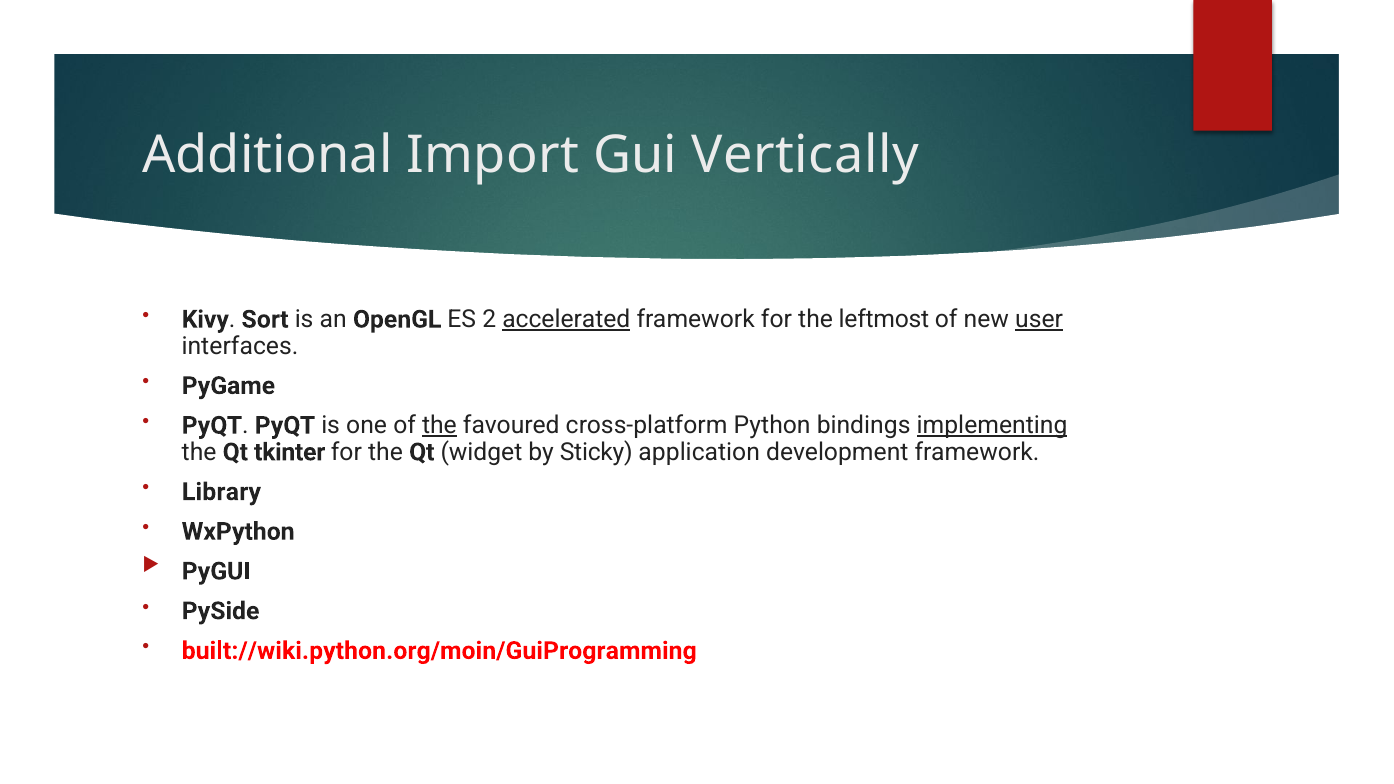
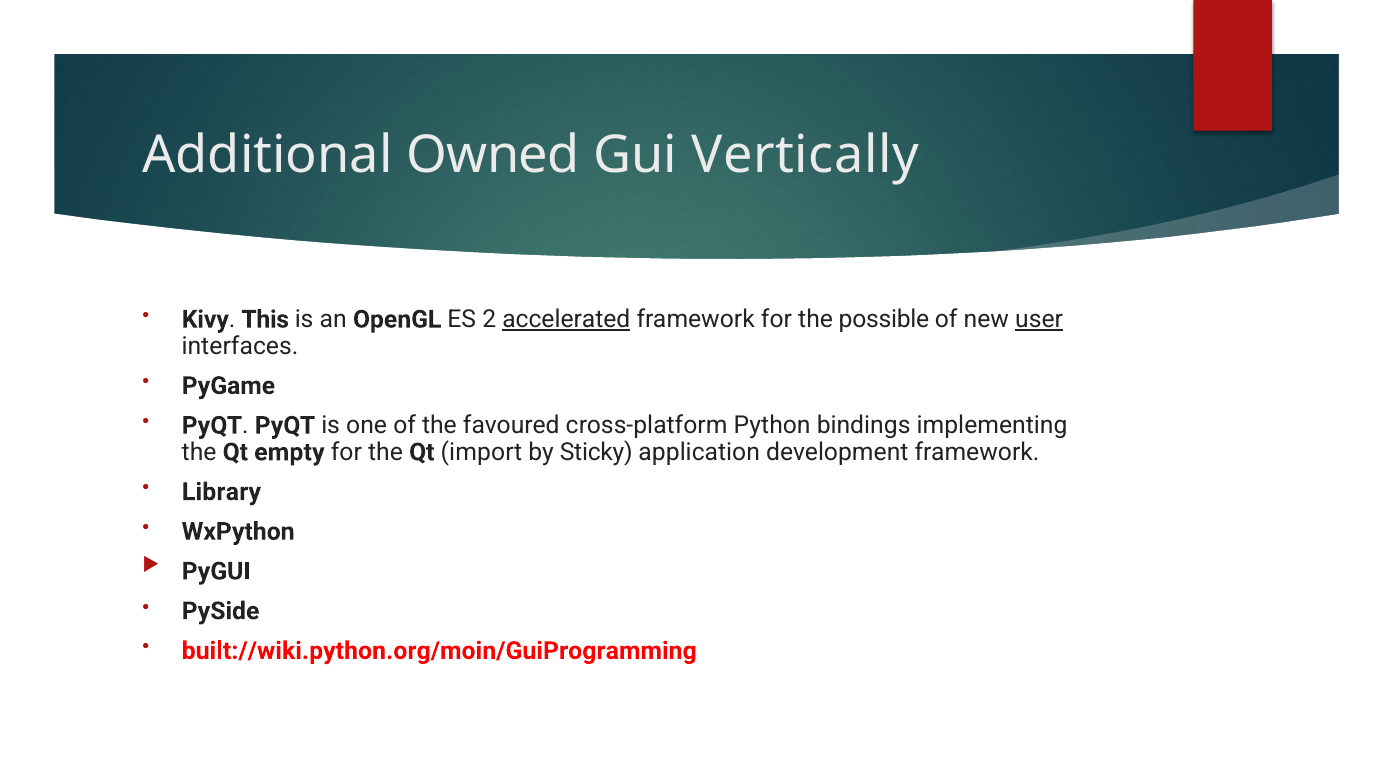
Import: Import -> Owned (493, 155)
Sort: Sort -> This (265, 319)
leftmost: leftmost -> possible (884, 319)
the underline: present -> none (439, 426)
implementing underline: present -> none (992, 426)
tkinter: tkinter -> empty (289, 452)
widget: widget -> import (481, 452)
